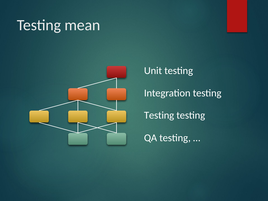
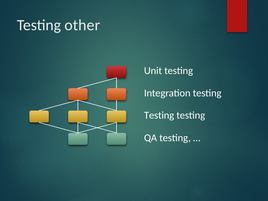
mean: mean -> other (82, 25)
